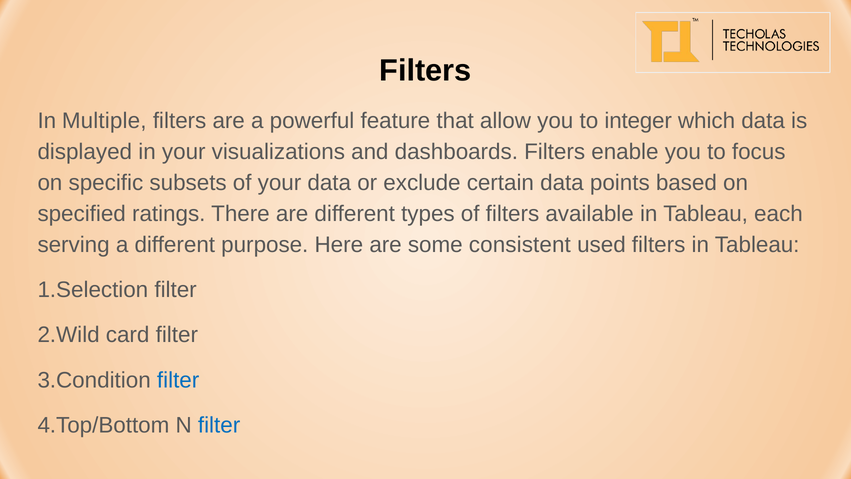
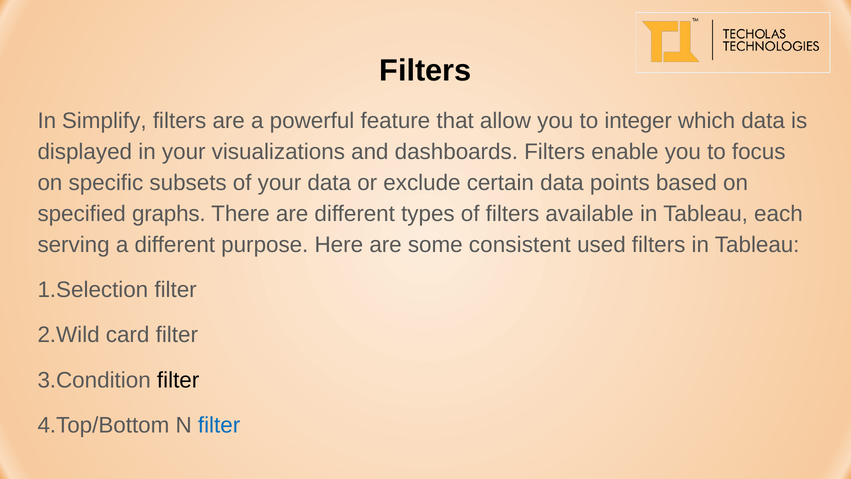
Multiple: Multiple -> Simplify (104, 121)
ratings: ratings -> graphs (169, 214)
filter colour: blue -> black (178, 380)
